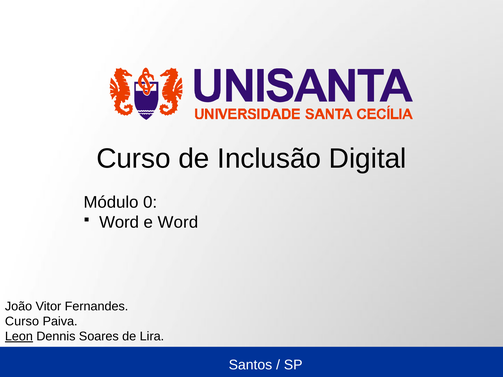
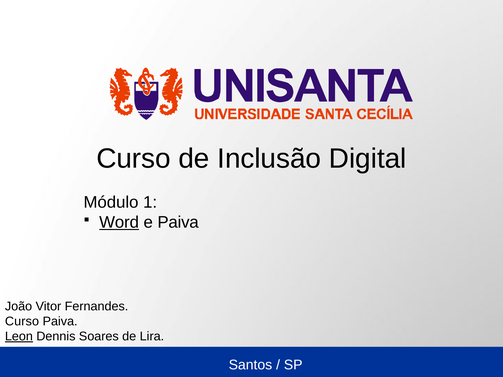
0: 0 -> 1 (150, 202)
Word underline: none -> present (119, 222)
e Word: Word -> Paiva (178, 222)
